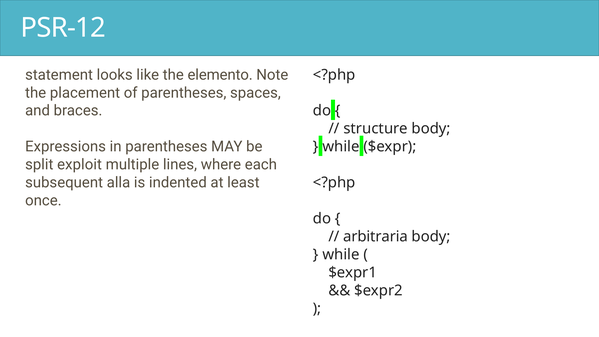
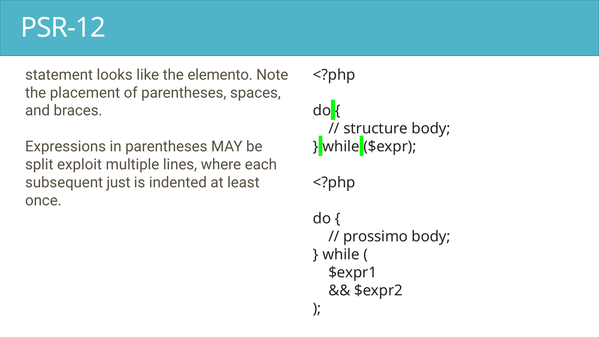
alla: alla -> just (119, 183)
arbitraria: arbitraria -> prossimo (376, 236)
